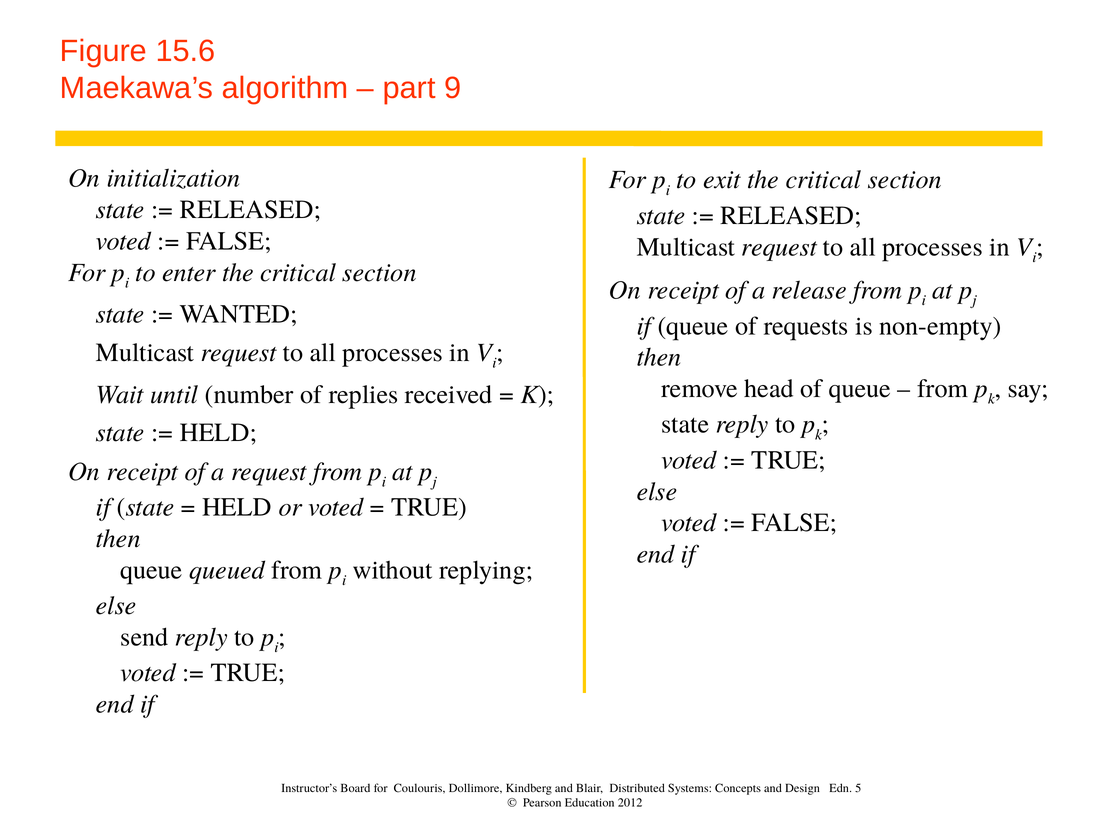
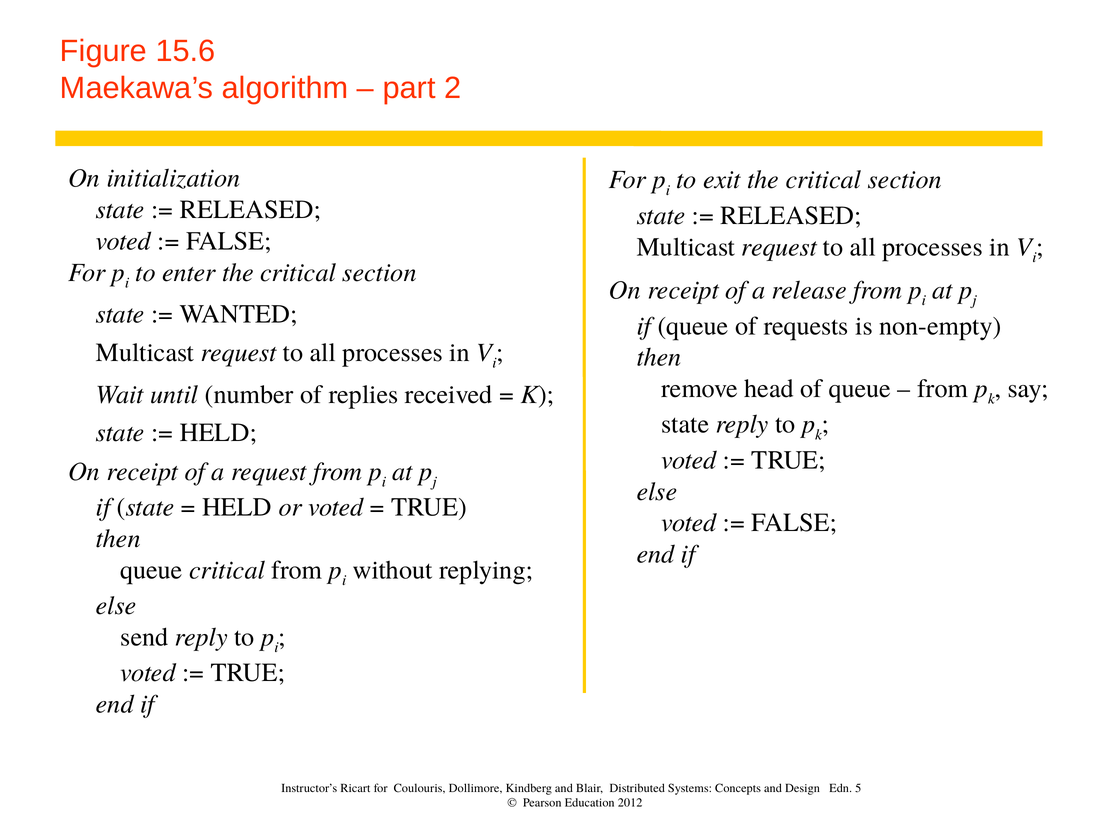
9: 9 -> 2 (453, 88)
queue queued: queued -> critical (227, 570)
Board: Board -> Ricart (355, 788)
